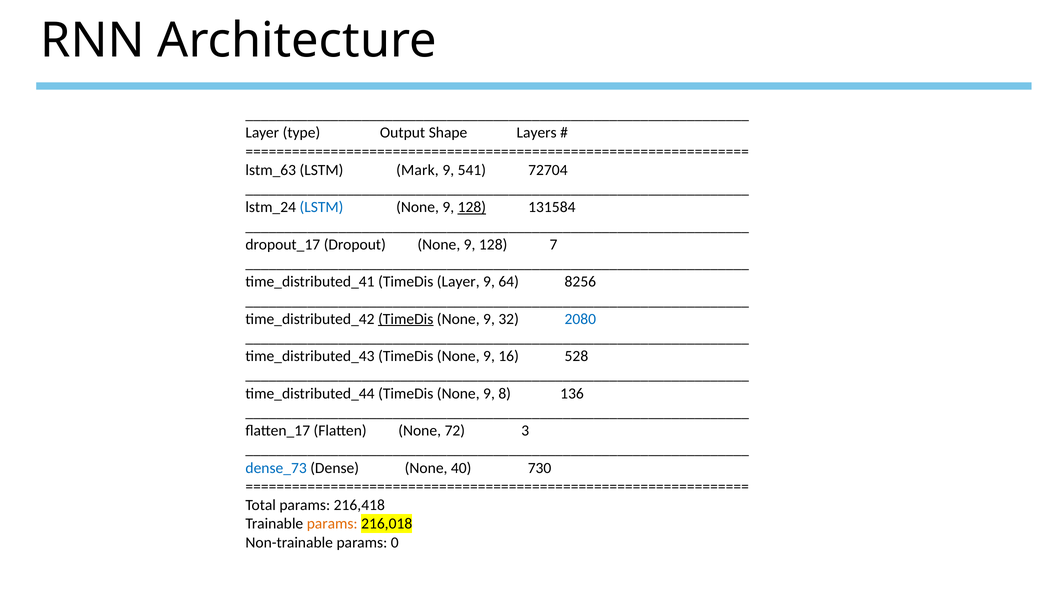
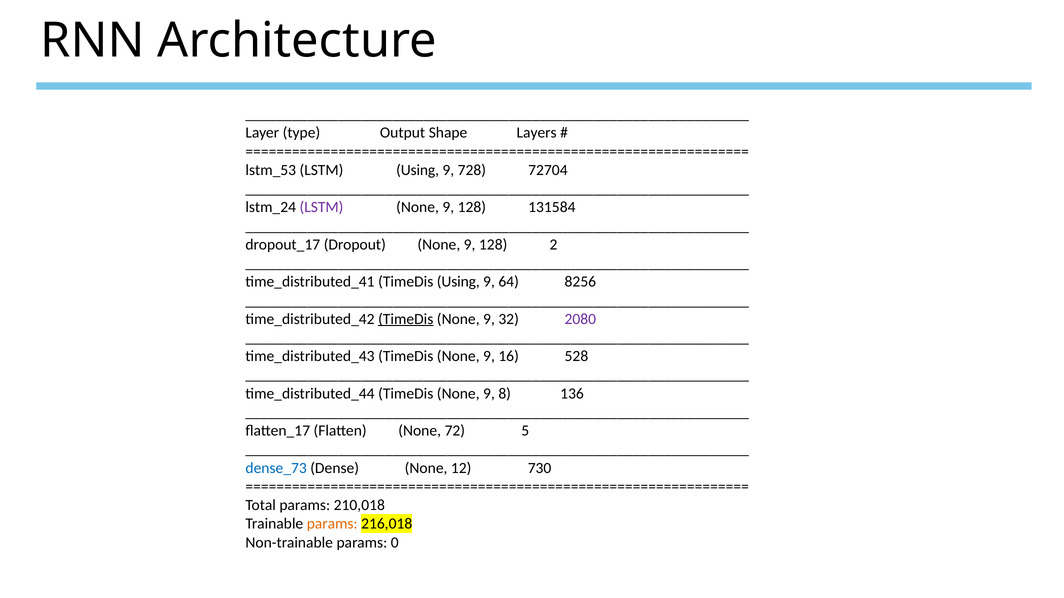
lstm_63: lstm_63 -> lstm_53 (271, 170)
LSTM Mark: Mark -> Using (418, 170)
541: 541 -> 728 (472, 170)
LSTM colour: blue -> purple (322, 208)
128 underline: present -> none (472, 208)
7: 7 -> 2 (553, 245)
TimeDis Layer: Layer -> Using (458, 282)
2080 colour: blue -> purple (580, 319)
3: 3 -> 5 (525, 431)
40: 40 -> 12 (461, 468)
216,418: 216,418 -> 210,018 (359, 506)
